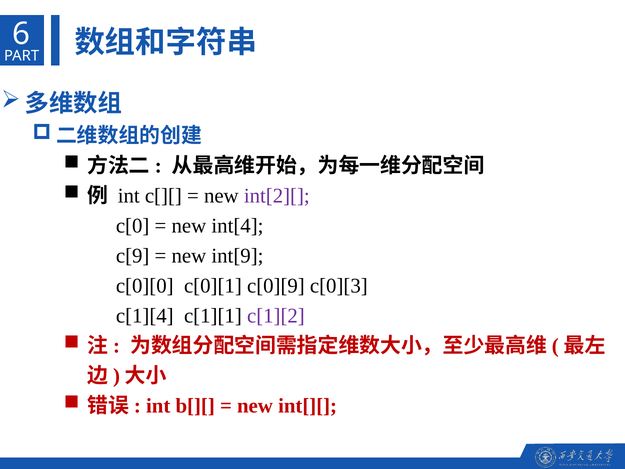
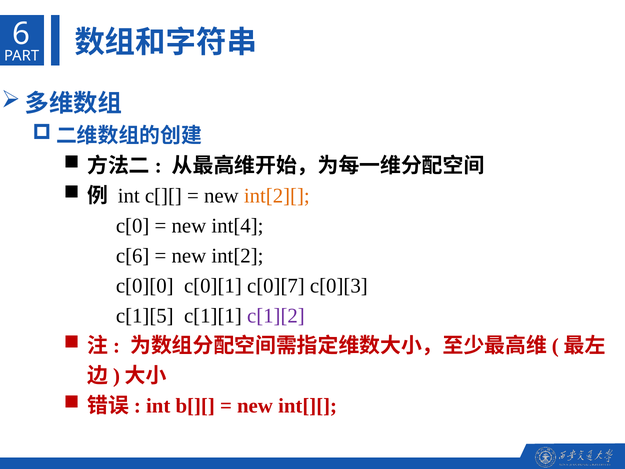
int[2][ colour: purple -> orange (277, 196)
c[9: c[9 -> c[6 (133, 256)
int[9: int[9 -> int[2 (237, 256)
c[0][9: c[0][9 -> c[0][7 (276, 286)
c[1][4: c[1][4 -> c[1][5 (145, 316)
